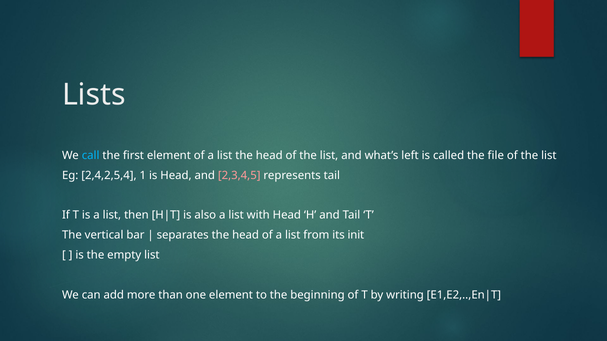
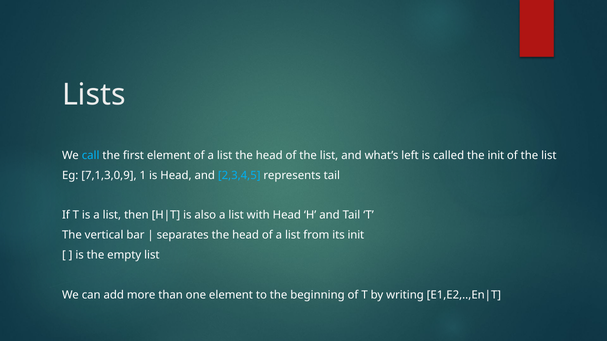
the file: file -> init (496, 156)
2,4,2,5,4: 2,4,2,5,4 -> 7,1,3,0,9 (109, 176)
2,3,4,5 colour: pink -> light blue (239, 176)
